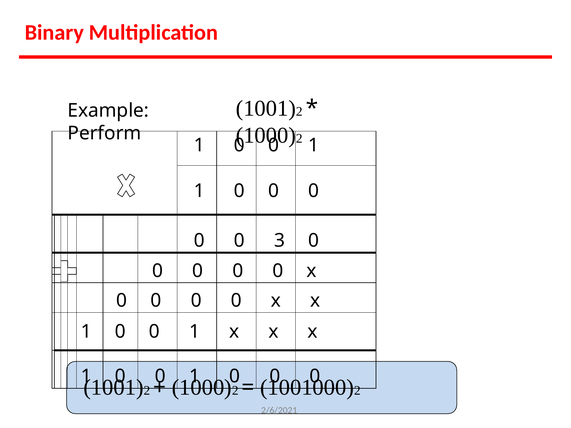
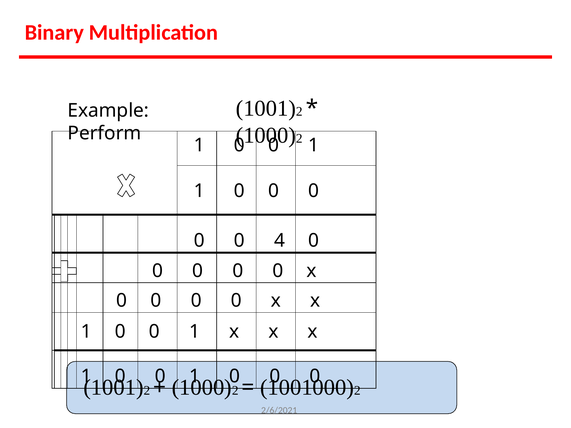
3: 3 -> 4 (279, 241)
